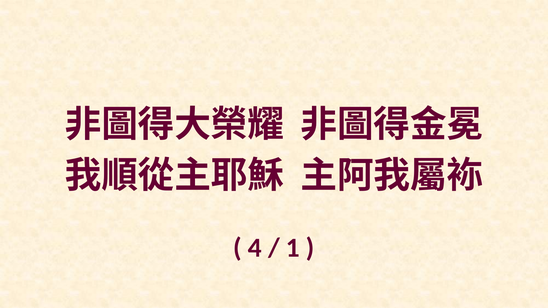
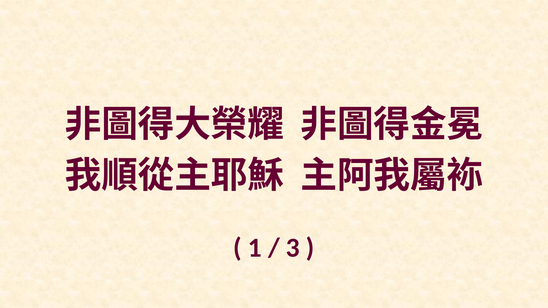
4: 4 -> 1 (255, 248)
1: 1 -> 3 (293, 248)
